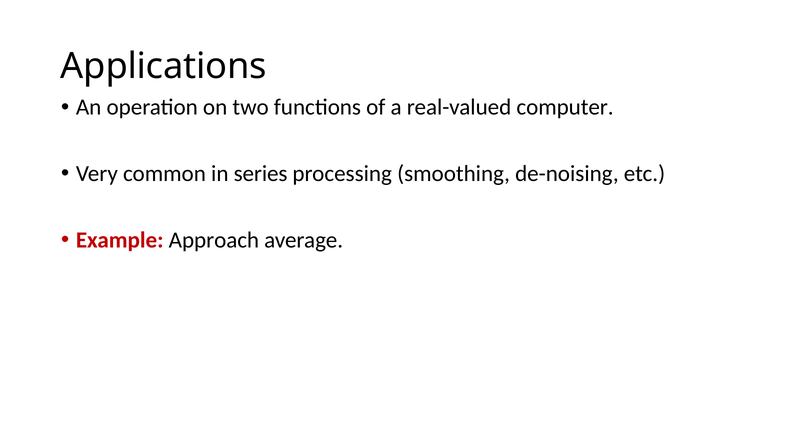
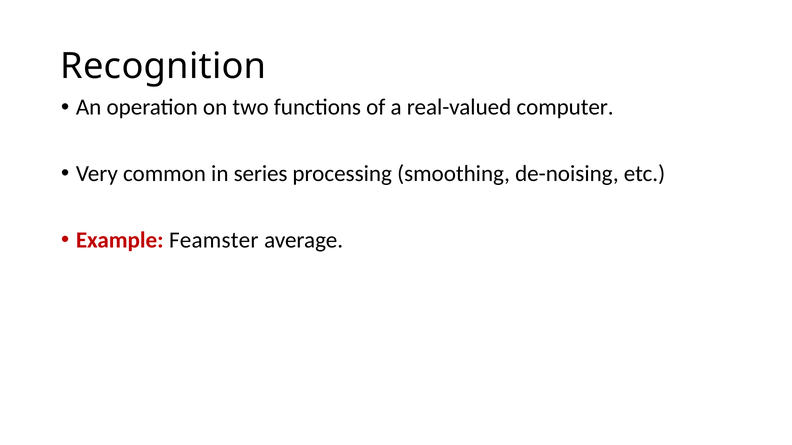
Applications: Applications -> Recognition (163, 67)
Approach: Approach -> Feamster (214, 240)
